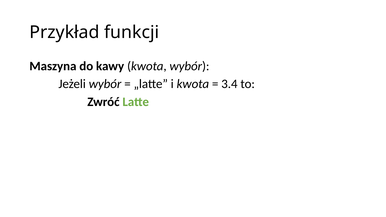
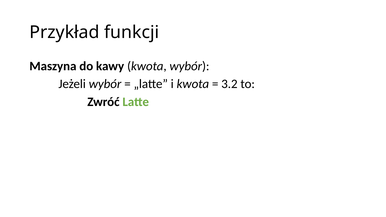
3.4: 3.4 -> 3.2 (229, 84)
